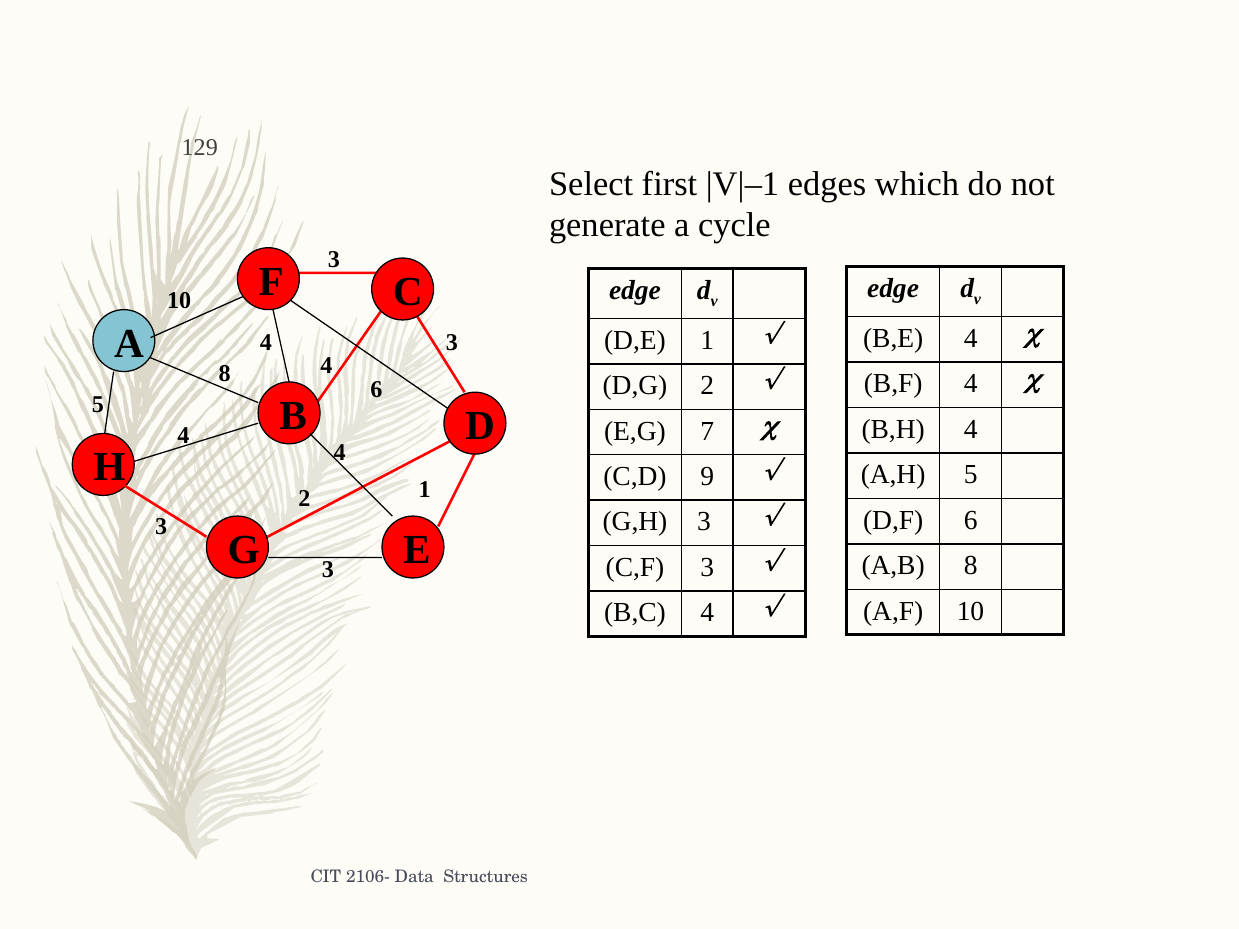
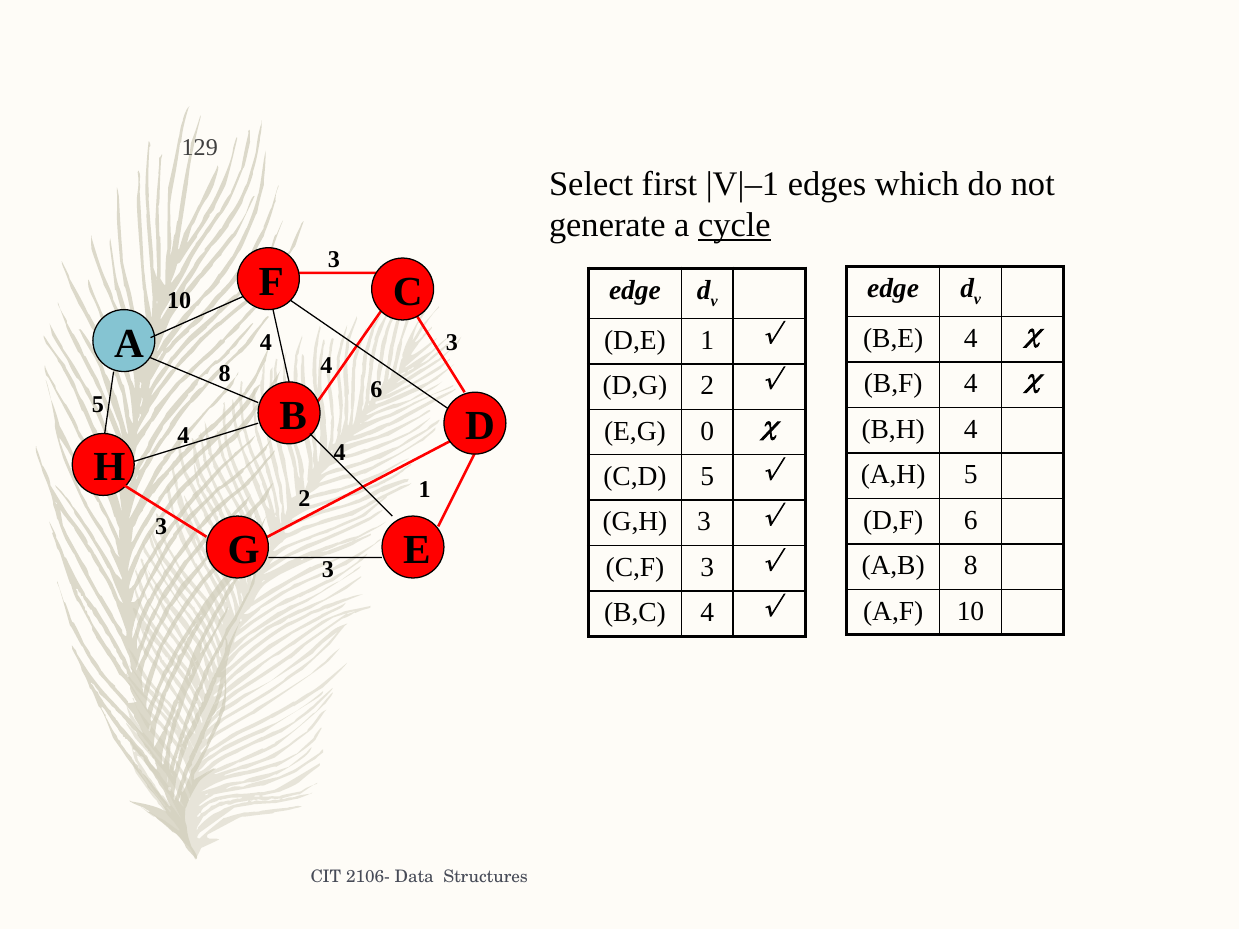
cycle underline: none -> present (734, 225)
7: 7 -> 0 (707, 431)
C,D 9: 9 -> 5 (707, 477)
